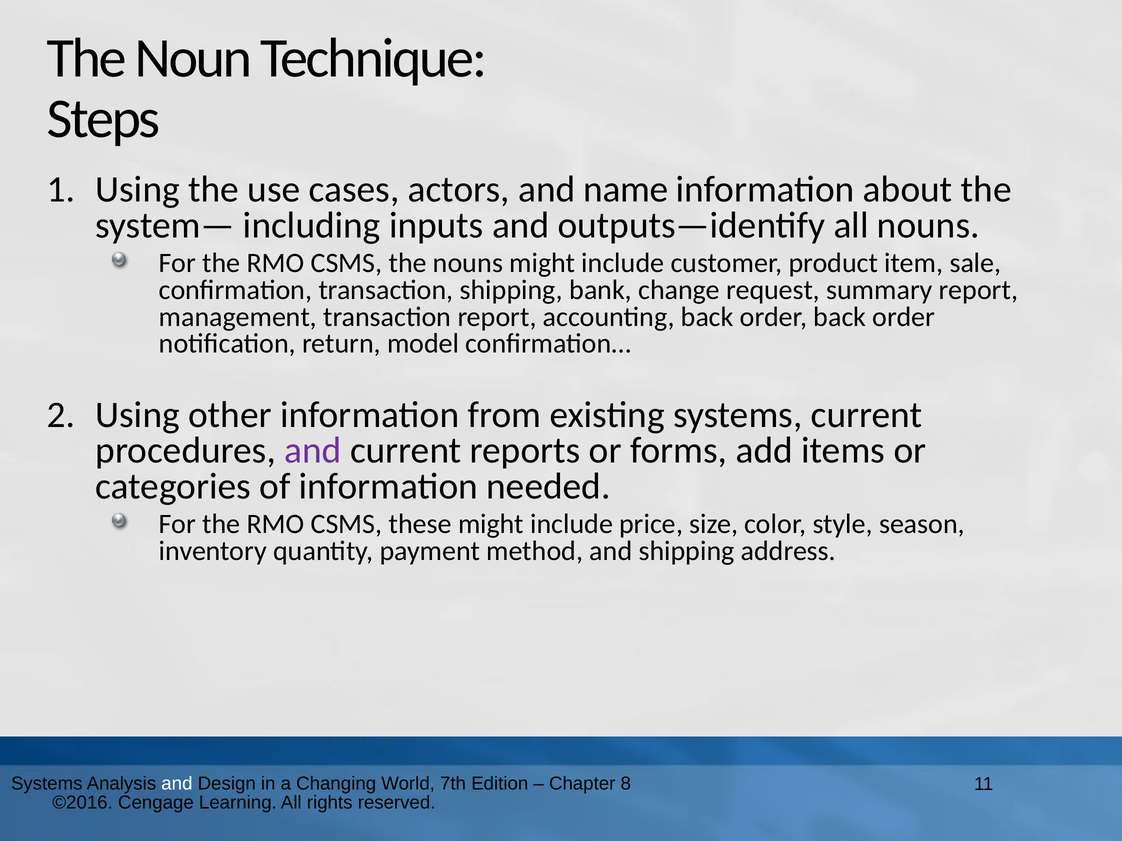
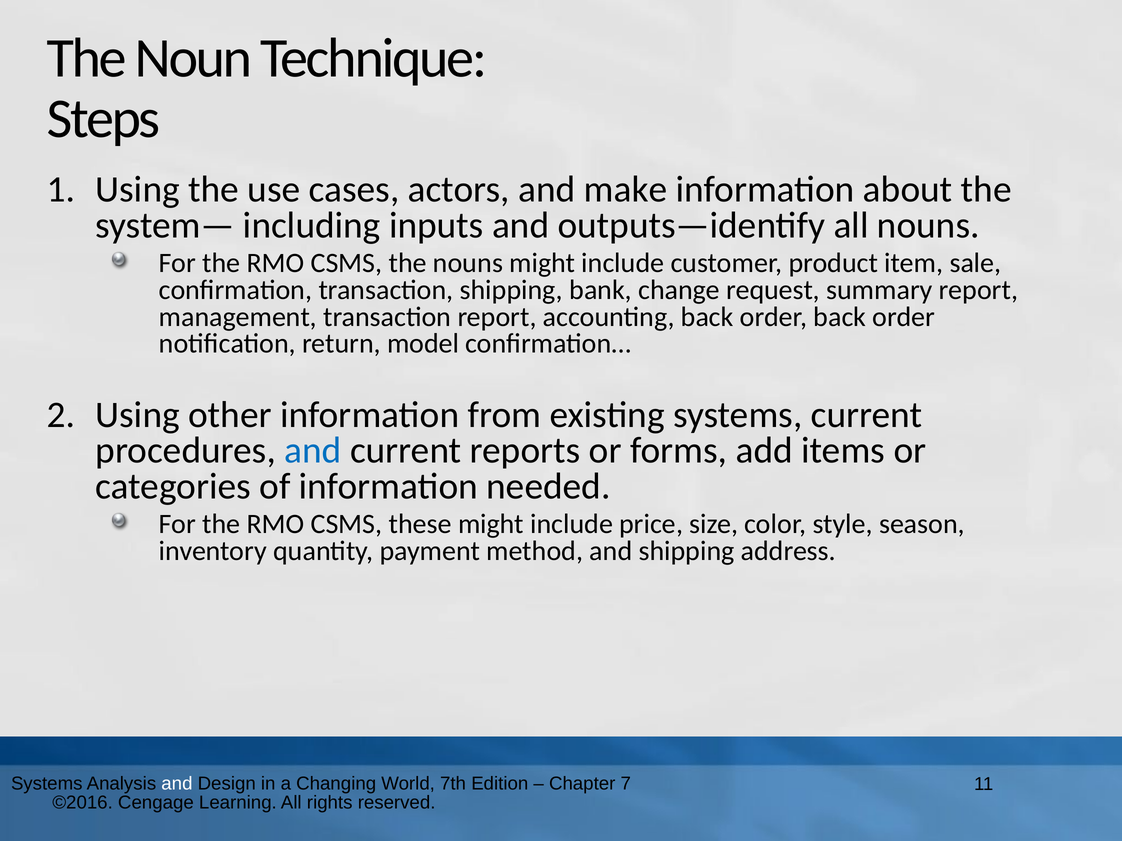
name: name -> make (626, 190)
and colour: purple -> blue (313, 451)
8: 8 -> 7 (626, 784)
